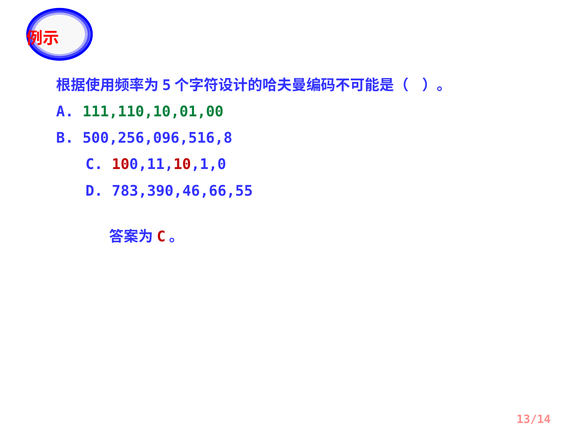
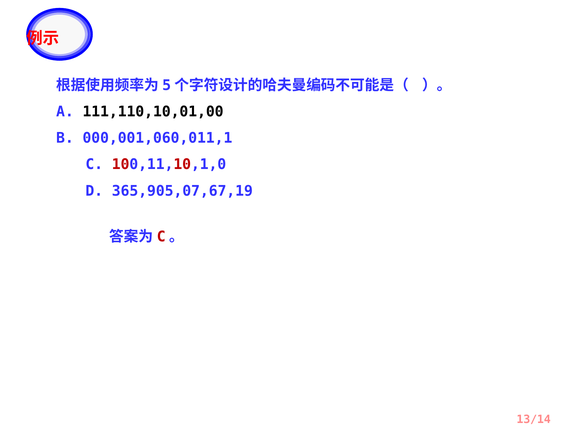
111,110,10,01,00 colour: green -> black (153, 112)
500,256,096,516,8: 500,256,096,516,8 -> 000,001,060,011,1 (157, 138)
783,390,46,66,55: 783,390,46,66,55 -> 365,905,07,67,19 (182, 191)
